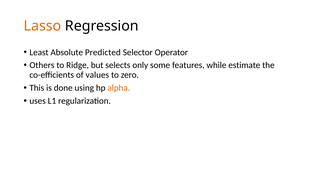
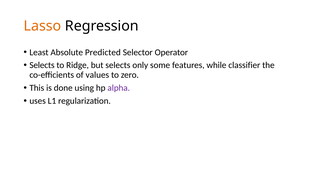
Others: Others -> Selects (42, 65)
estimate: estimate -> classifier (244, 65)
alpha colour: orange -> purple (119, 88)
